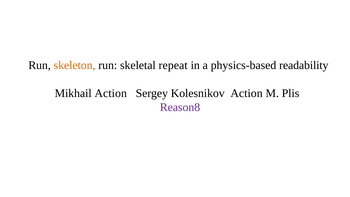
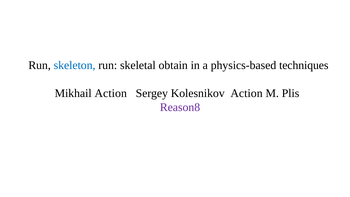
skeleton colour: orange -> blue (75, 65)
repeat: repeat -> obtain (173, 65)
readability: readability -> techniques (304, 65)
